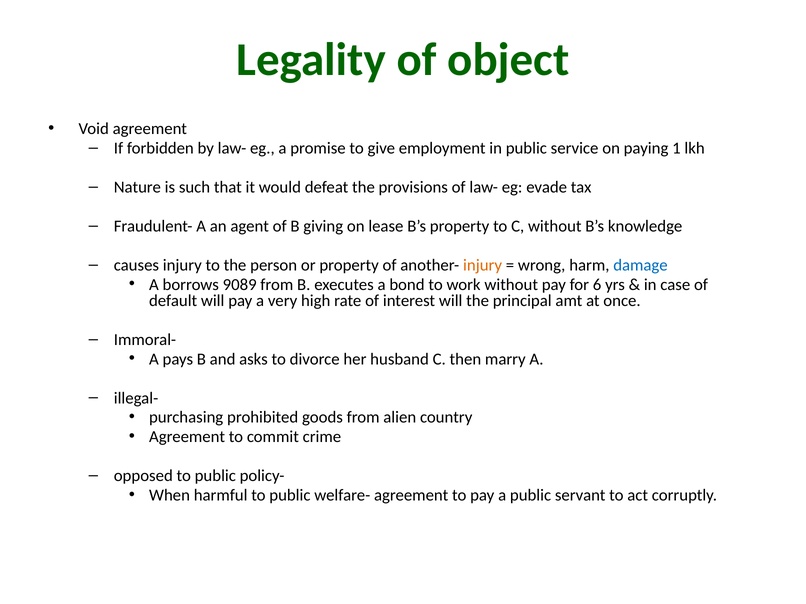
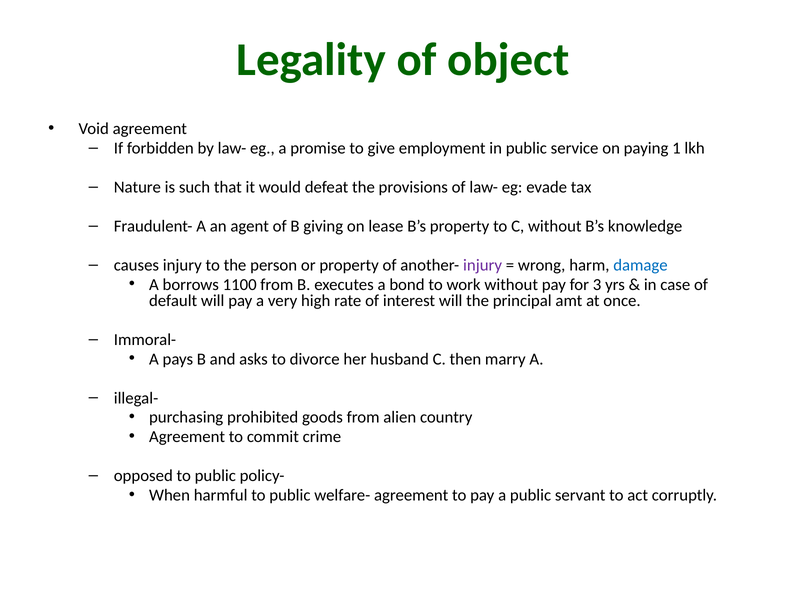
injury colour: orange -> purple (483, 265)
9089: 9089 -> 1100 (240, 285)
6: 6 -> 3 (597, 285)
